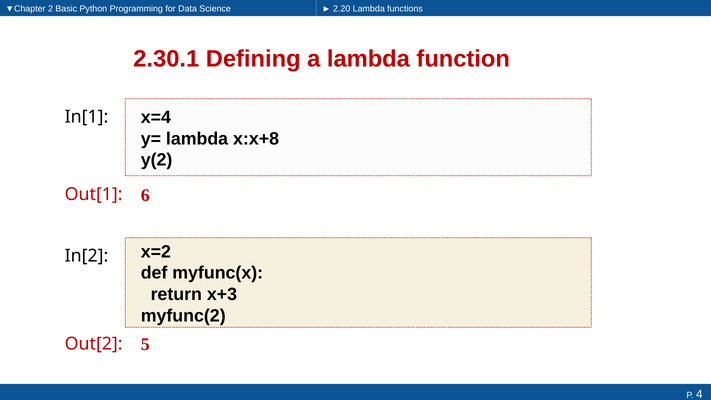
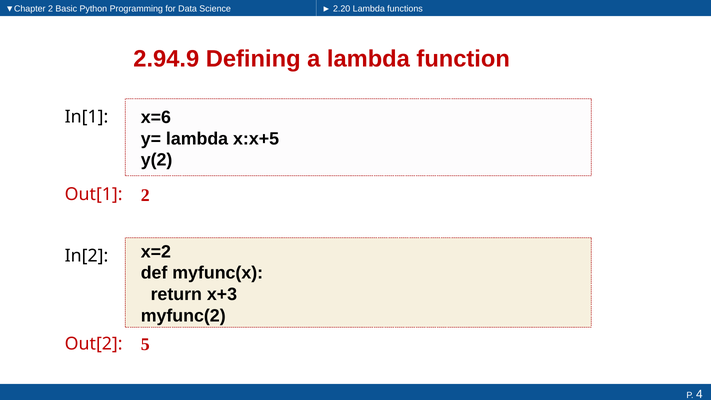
2.30.1: 2.30.1 -> 2.94.9 (166, 59)
x=4: x=4 -> x=6 (156, 117)
x:x+8: x:x+8 -> x:x+5 (256, 139)
Out[1 6: 6 -> 2 (145, 195)
